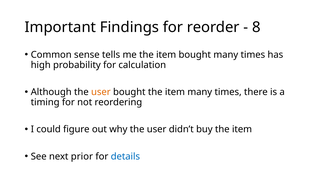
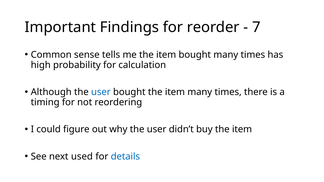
8: 8 -> 7 (256, 27)
user colour: orange -> blue (101, 92)
prior: prior -> used (82, 157)
